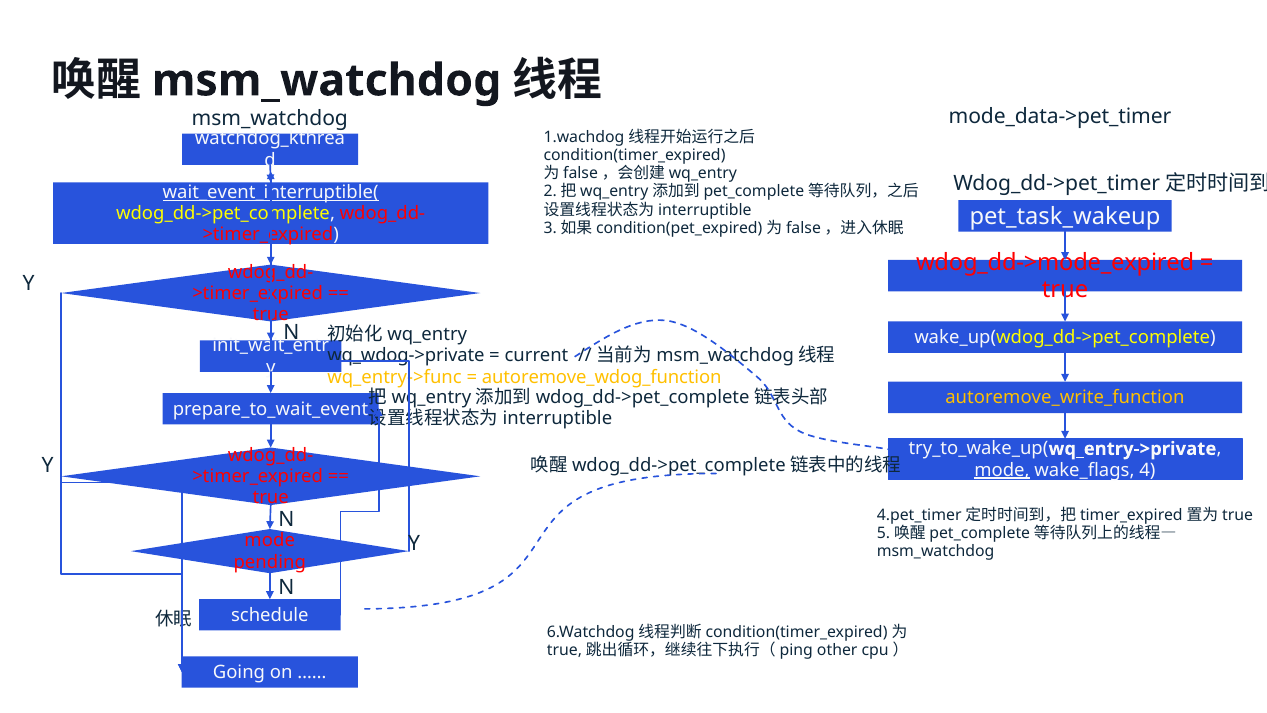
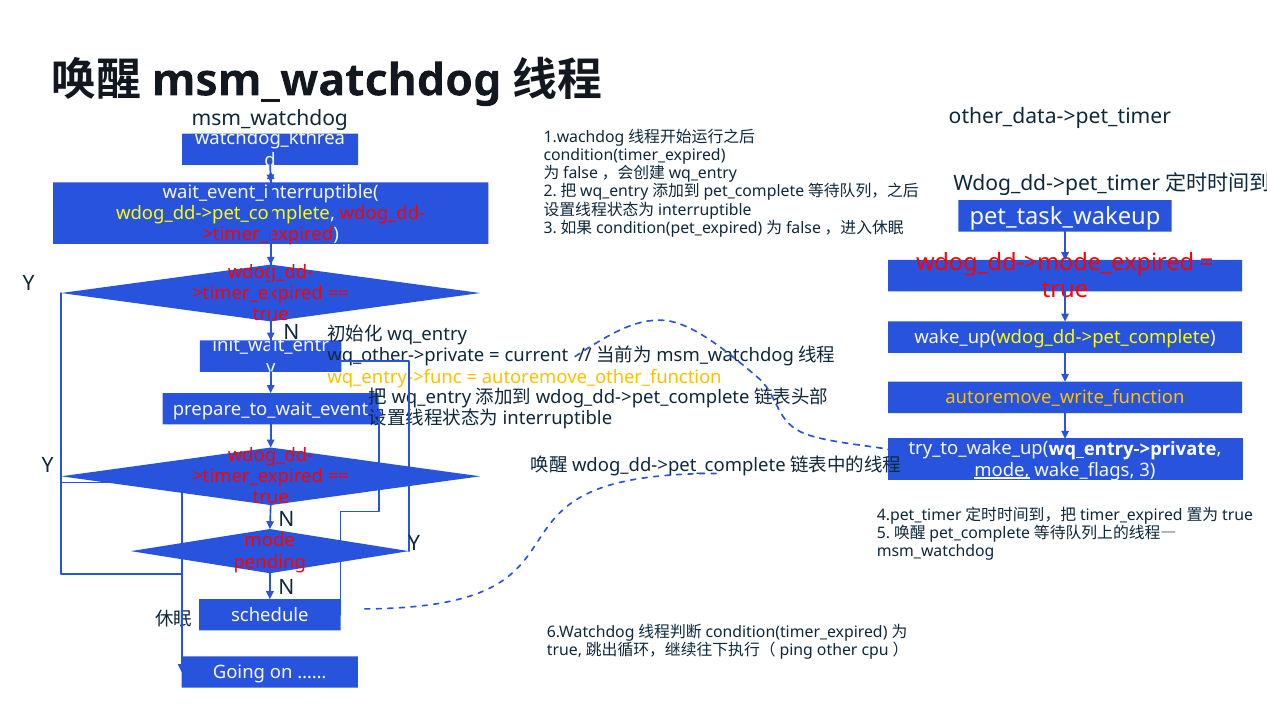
mode_data->pet_timer: mode_data->pet_timer -> other_data->pet_timer (1060, 117)
wait_event_interruptible( underline: present -> none (271, 192)
wq_wdog->private: wq_wdog->private -> wq_other->private (406, 356)
autoremove_wdog_function: autoremove_wdog_function -> autoremove_other_function (602, 377)
4: 4 -> 3 (1147, 470)
